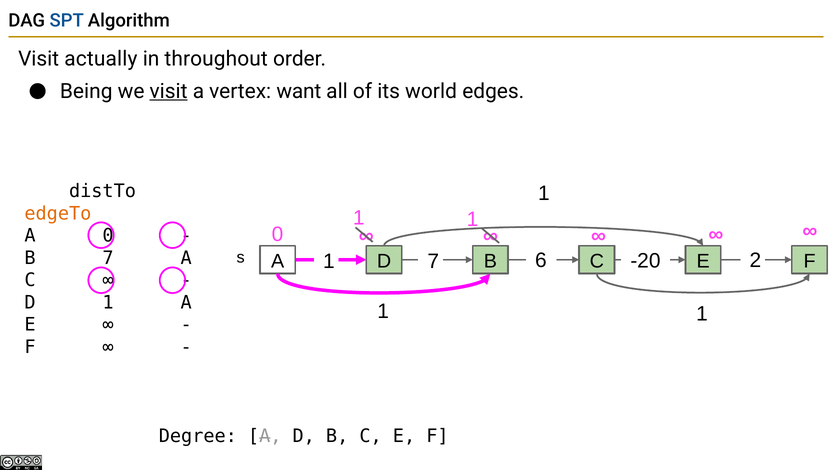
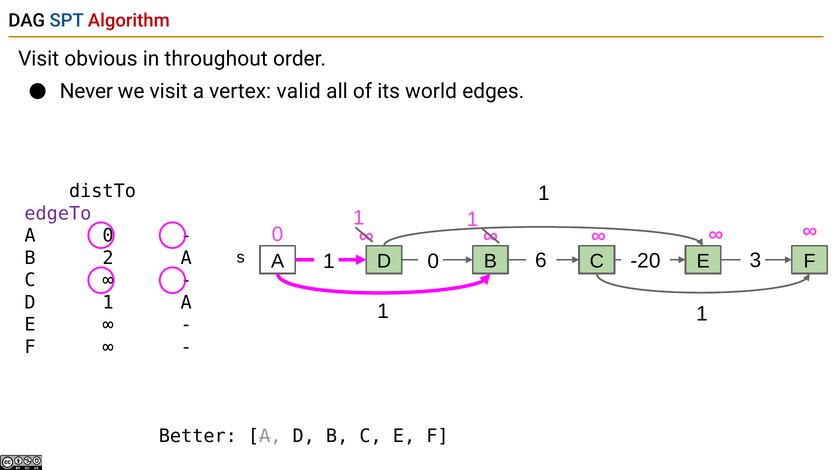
Algorithm colour: black -> red (129, 21)
actually: actually -> obvious (101, 59)
Being: Being -> Never (86, 91)
visit underline: present -> none (169, 91)
want: want -> valid (299, 91)
edgeTo colour: orange -> purple (58, 214)
s 7: 7 -> 0 (433, 261)
B 7: 7 -> 2 (108, 258)
2: 2 -> 3 (755, 260)
Degree: Degree -> Better (198, 436)
